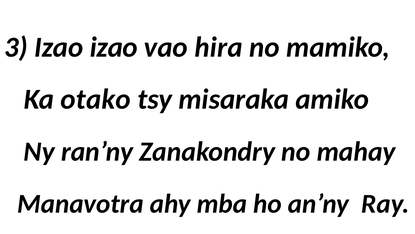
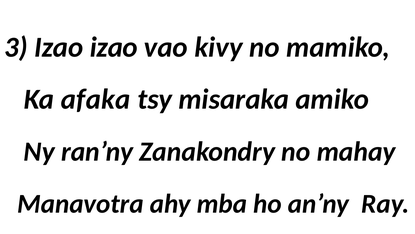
hira: hira -> kivy (219, 47)
otako: otako -> afaka (96, 99)
